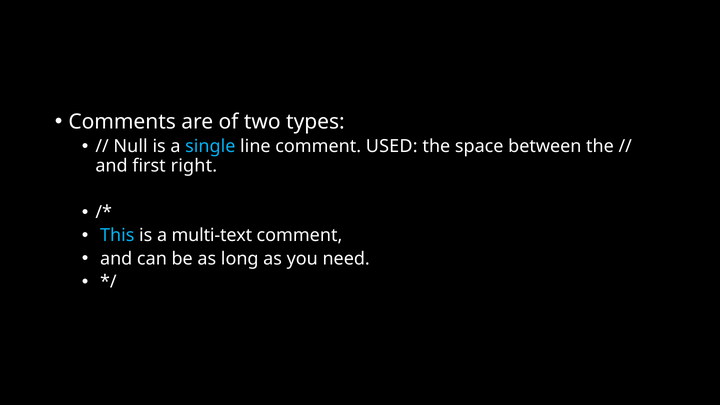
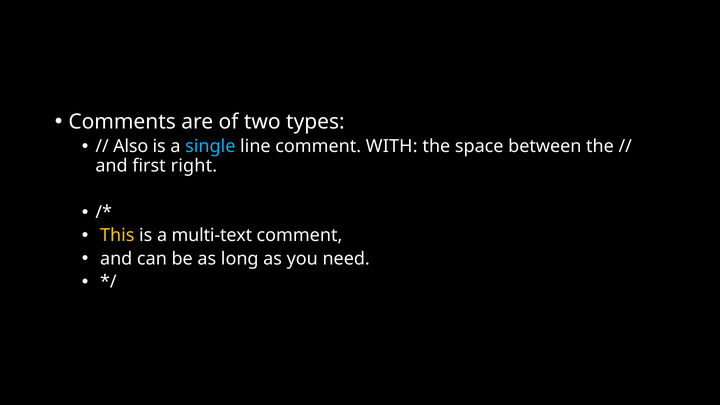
Null: Null -> Also (131, 147)
USED: USED -> WITH (392, 147)
This colour: light blue -> yellow (117, 236)
